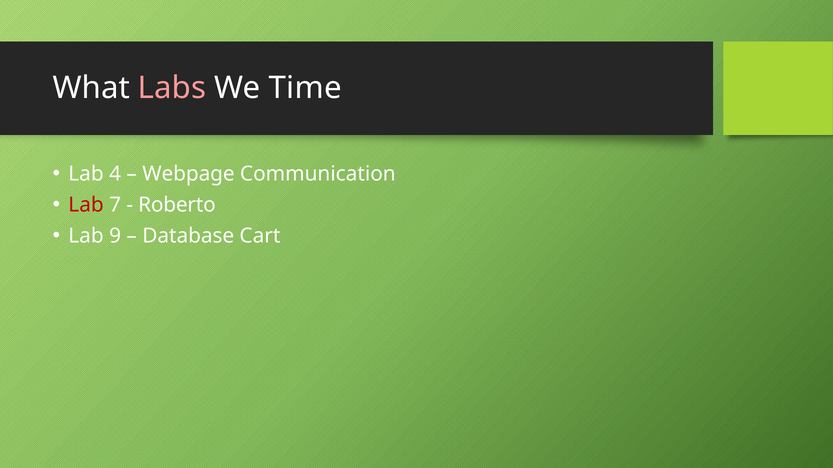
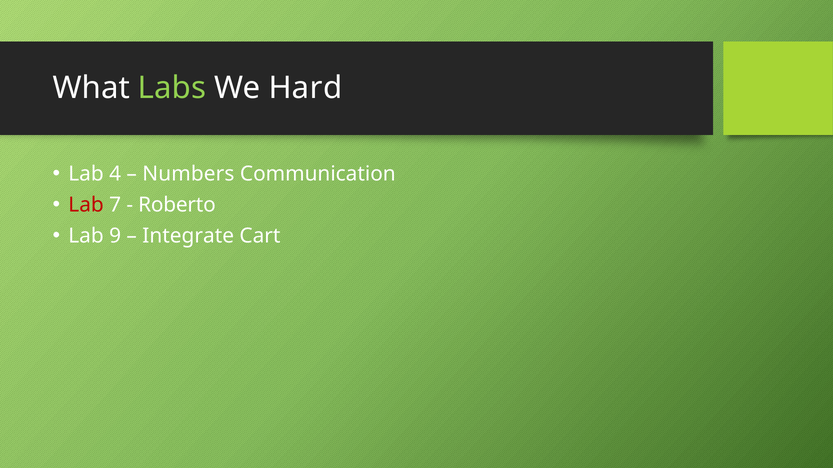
Labs colour: pink -> light green (172, 88)
Time: Time -> Hard (305, 88)
Webpage: Webpage -> Numbers (188, 174)
Database: Database -> Integrate (188, 236)
